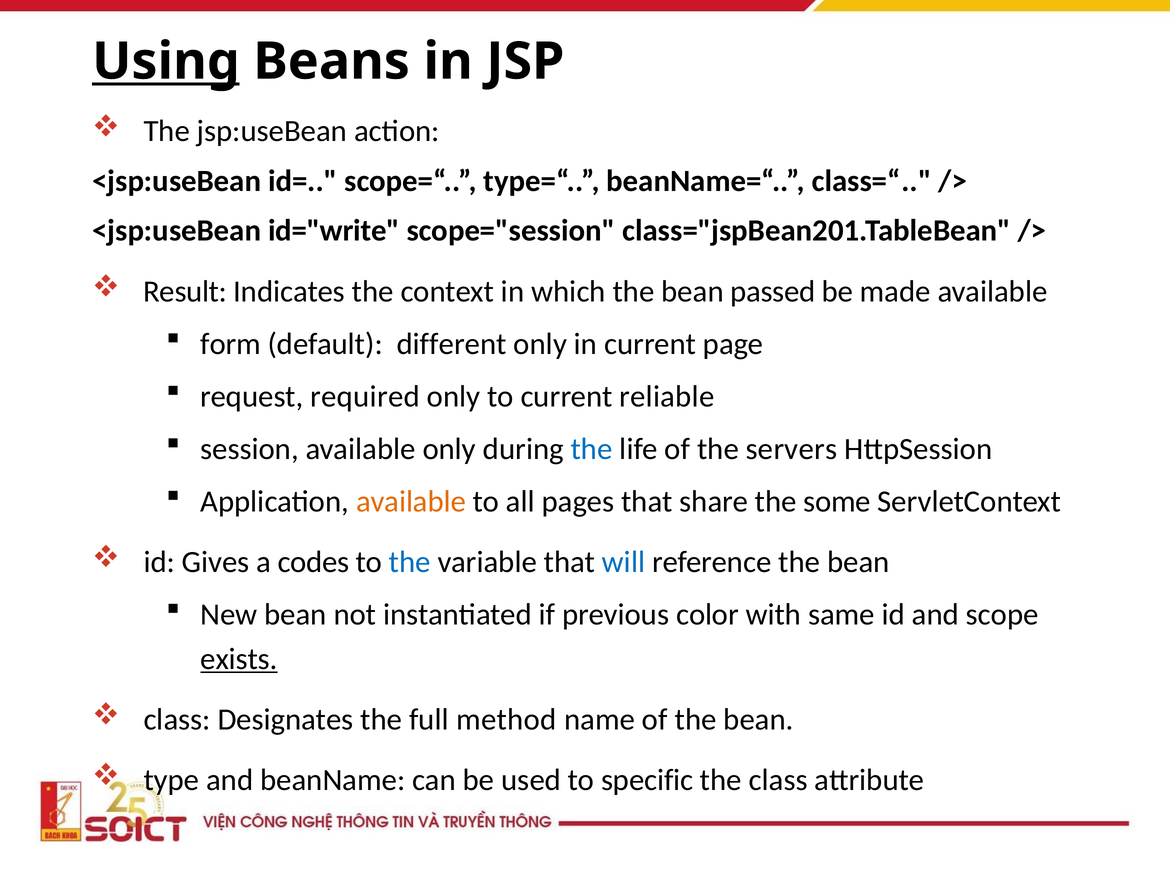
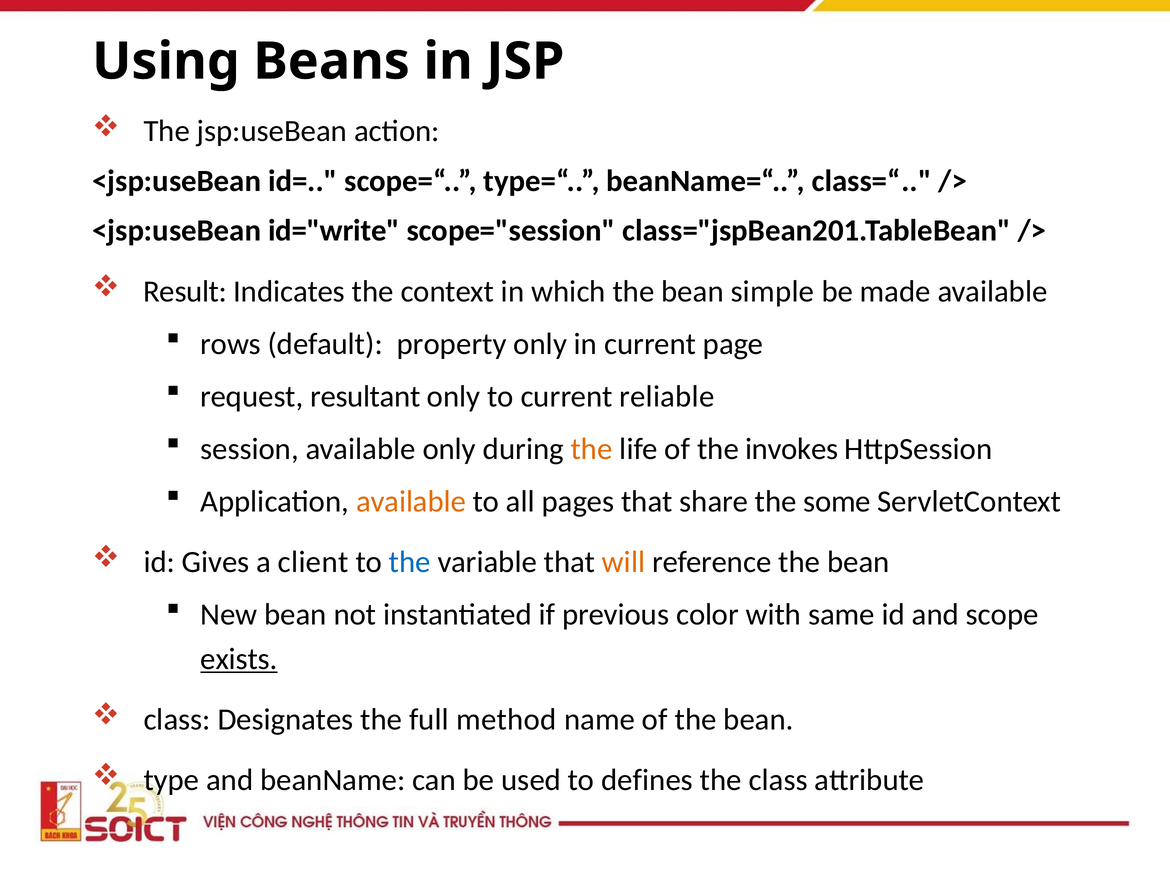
Using underline: present -> none (166, 62)
passed: passed -> simple (772, 292)
form: form -> rows (231, 344)
different: different -> property (452, 344)
required: required -> resultant (365, 397)
the colour: blue -> orange (592, 449)
servers: servers -> invokes (792, 449)
codes: codes -> client (313, 562)
will colour: blue -> orange (624, 562)
specific: specific -> defines (647, 781)
